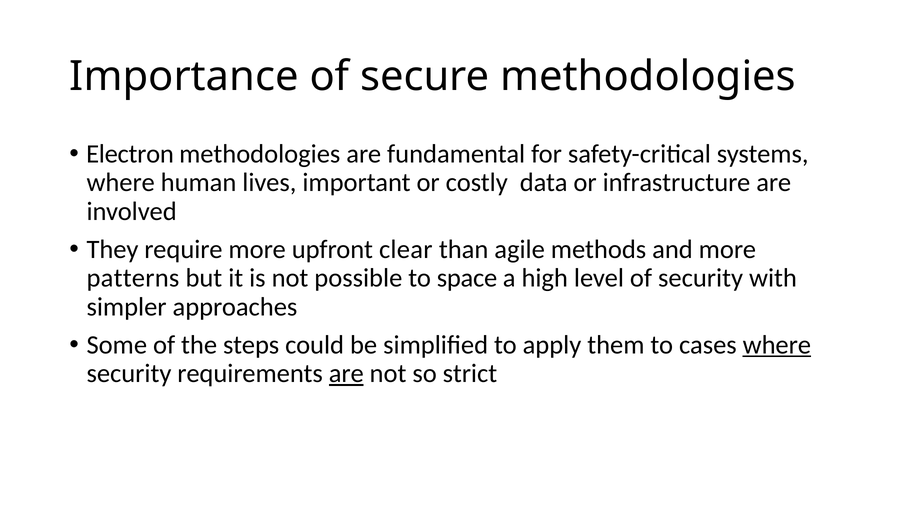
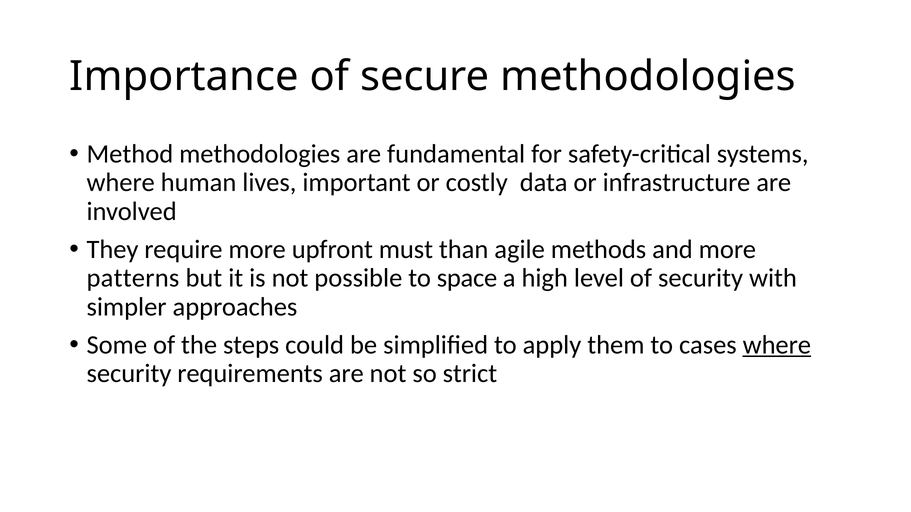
Electron: Electron -> Method (130, 154)
clear: clear -> must (406, 250)
are underline: present -> none (346, 374)
